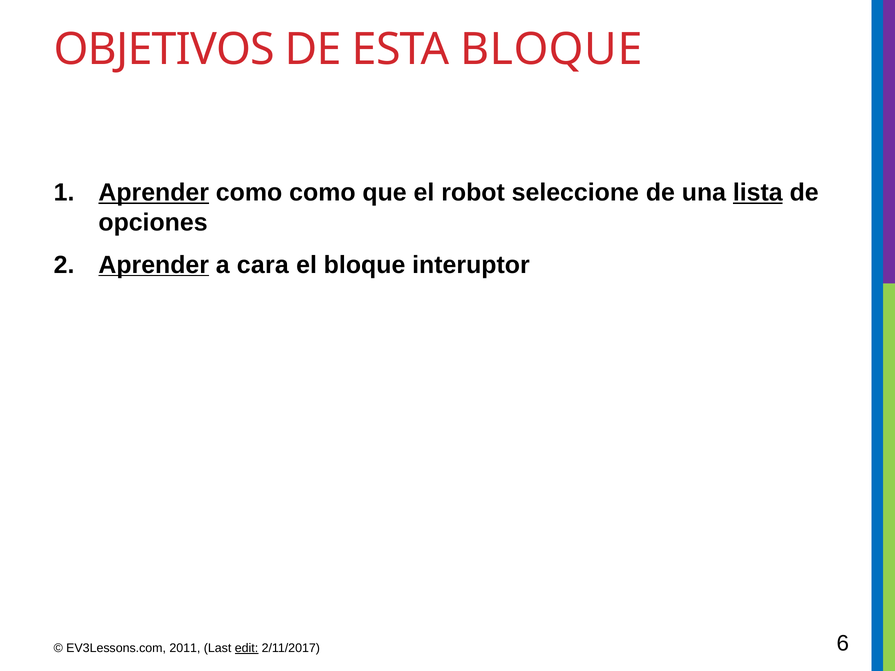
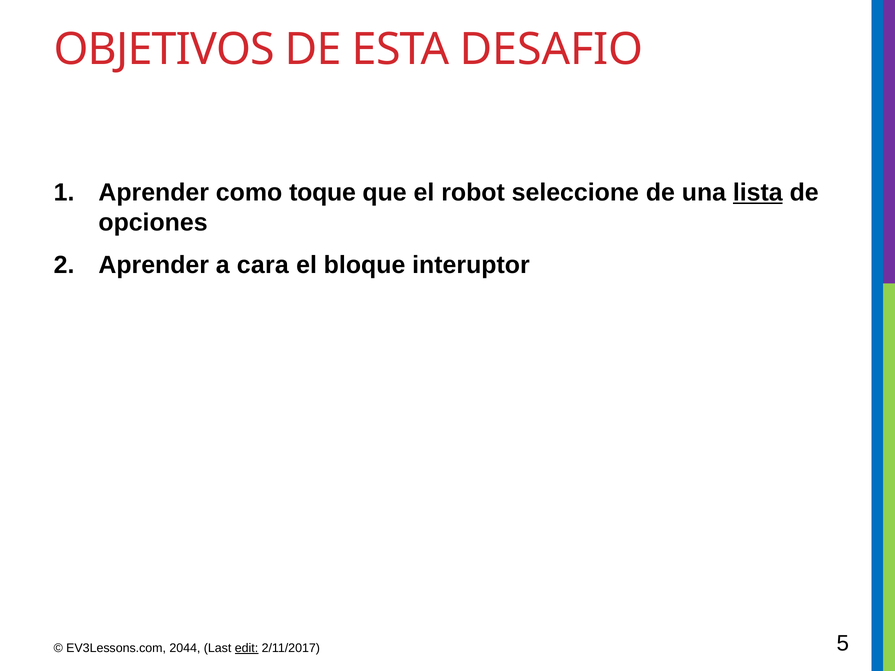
ESTA BLOQUE: BLOQUE -> DESAFIO (552, 49)
Aprender underline: present -> none (154, 193)
como como: como -> toque (323, 193)
Aprender underline: present -> none (154, 265)
2011: 2011 -> 2044 (185, 648)
6: 6 -> 5 (843, 644)
